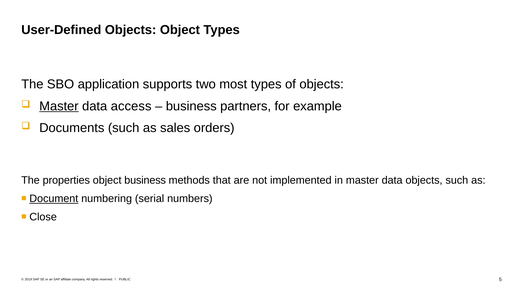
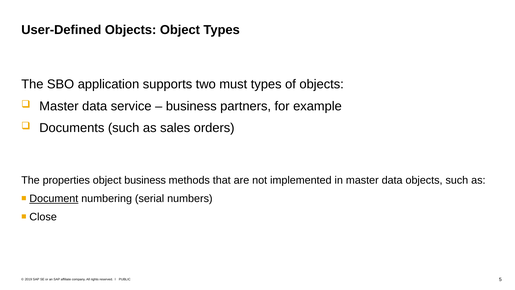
most: most -> must (233, 84)
Master underline: present -> none (59, 106)
access: access -> service (131, 106)
